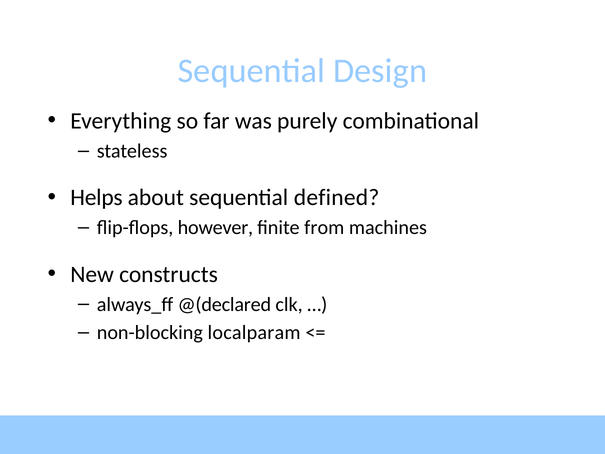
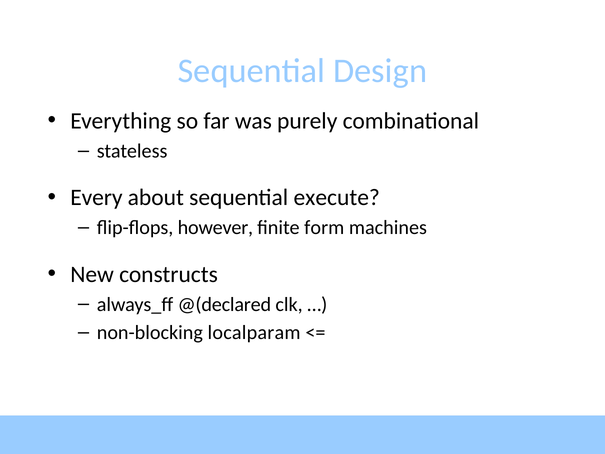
Helps: Helps -> Every (96, 198)
defined: defined -> execute (337, 198)
from: from -> form (324, 228)
